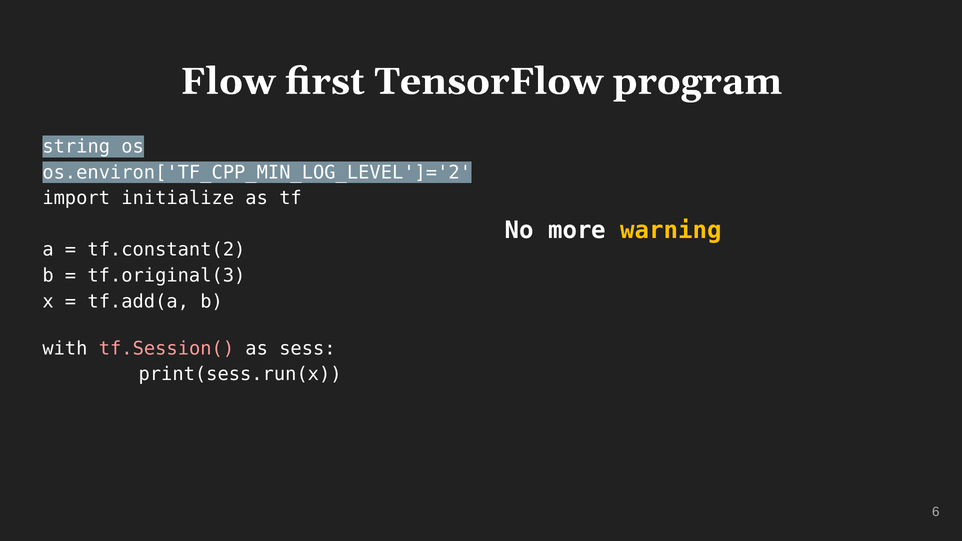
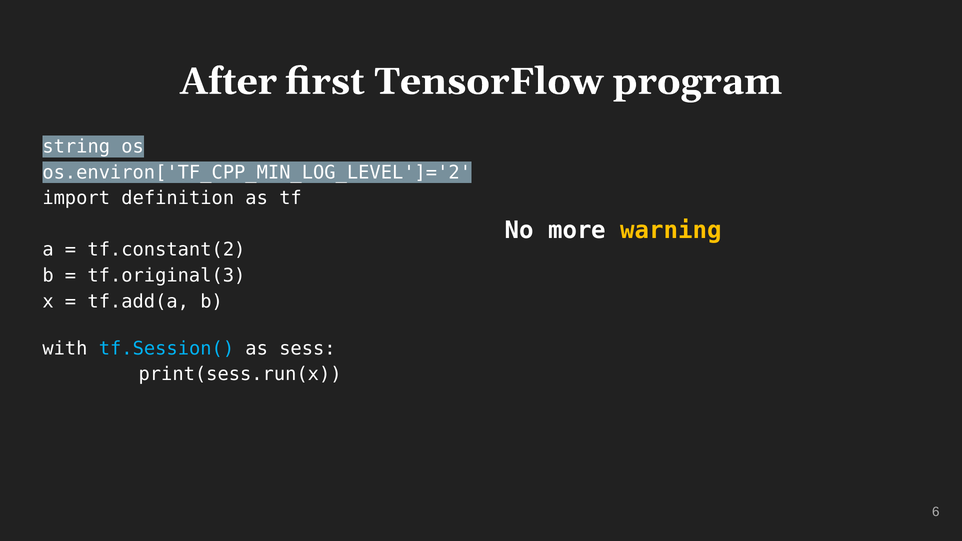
Flow: Flow -> After (228, 82)
initialize: initialize -> definition (178, 198)
tf.Session( colour: pink -> light blue (166, 349)
